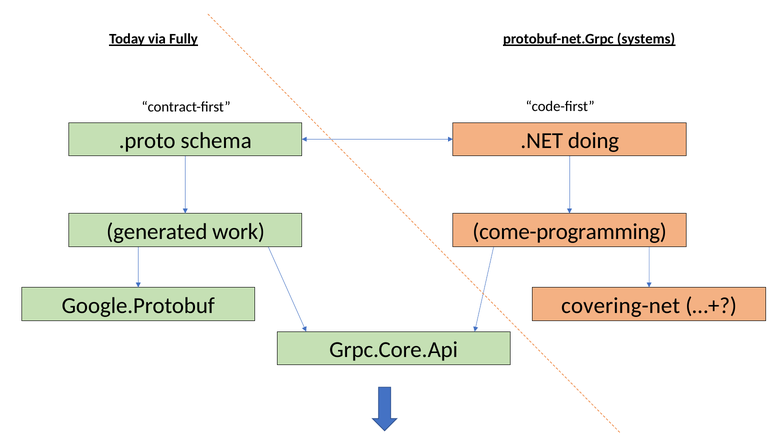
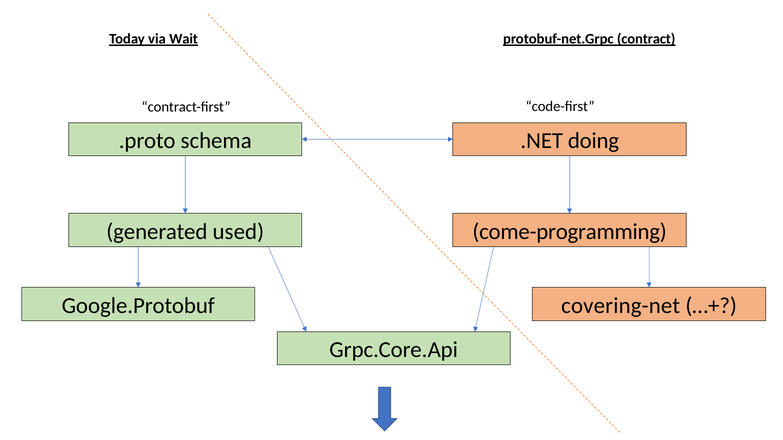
Fully: Fully -> Wait (184, 39)
systems: systems -> contract (646, 39)
work: work -> used (238, 232)
